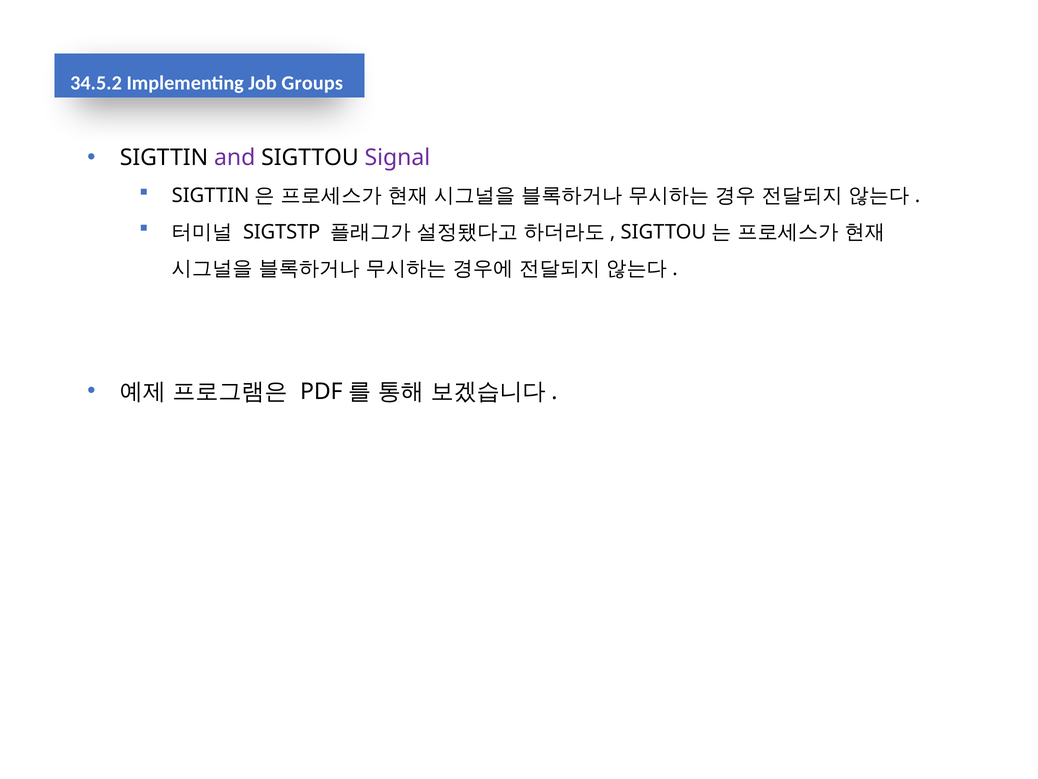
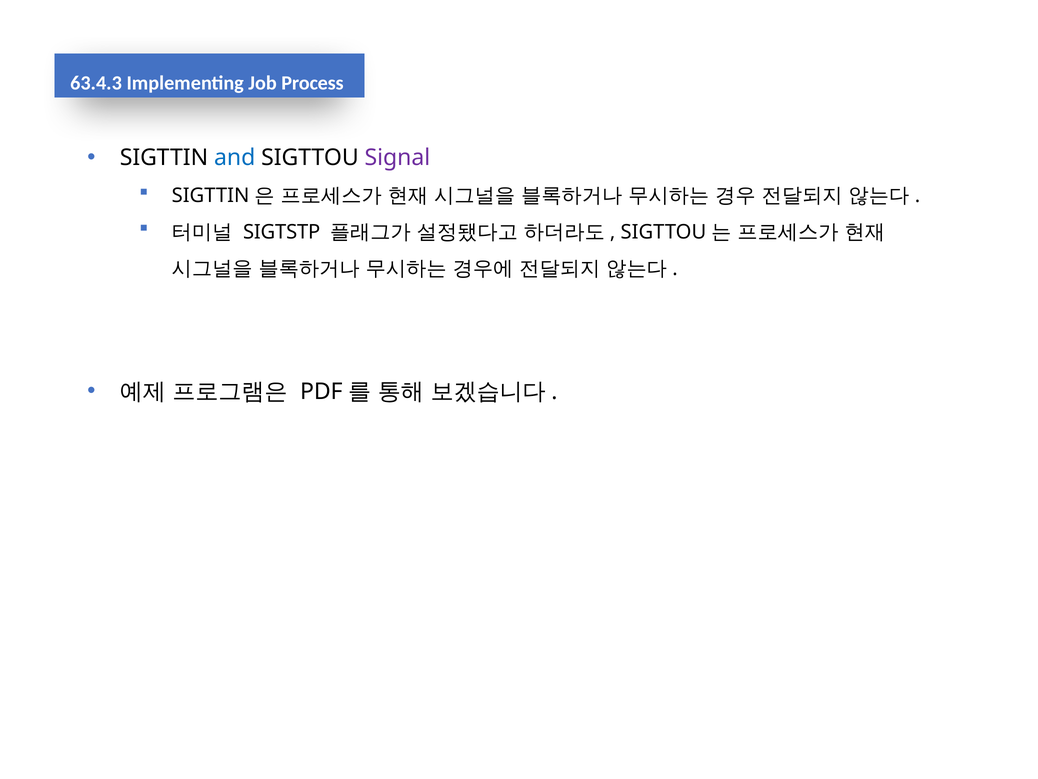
34.5.2: 34.5.2 -> 63.4.3 (96, 83)
Groups: Groups -> Process (312, 83)
and colour: purple -> blue (235, 158)
